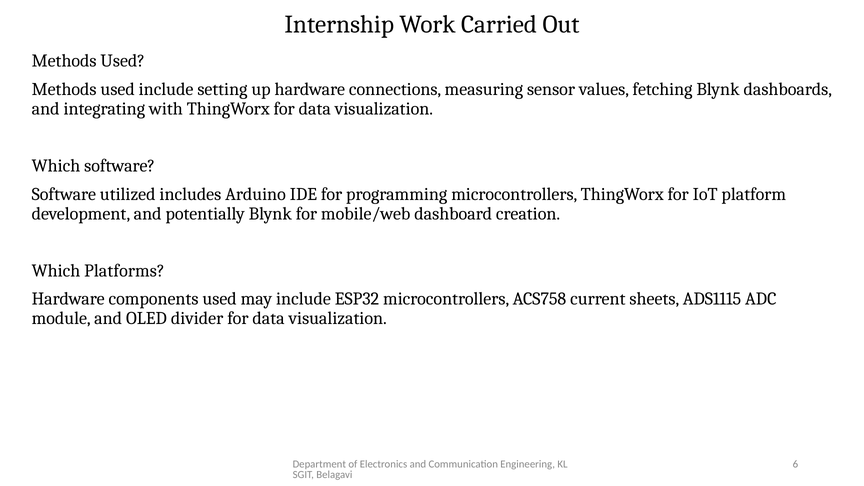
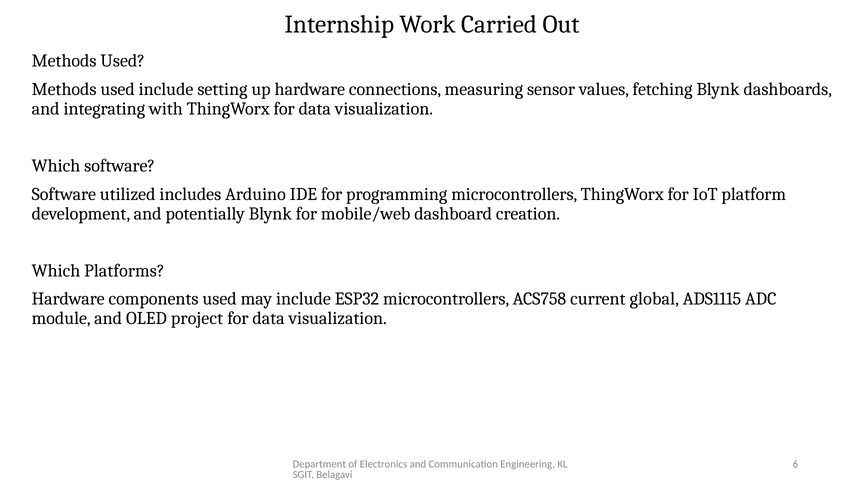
sheets: sheets -> global (654, 299)
divider: divider -> project (197, 318)
